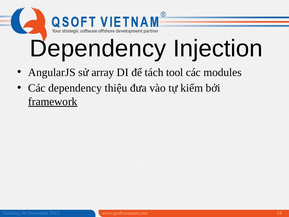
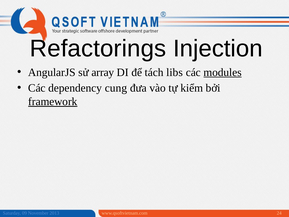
Dependency: Dependency -> Refactorings (98, 48)
tool: tool -> libs (175, 72)
modules underline: none -> present (223, 72)
thiệu: thiệu -> cung (116, 88)
